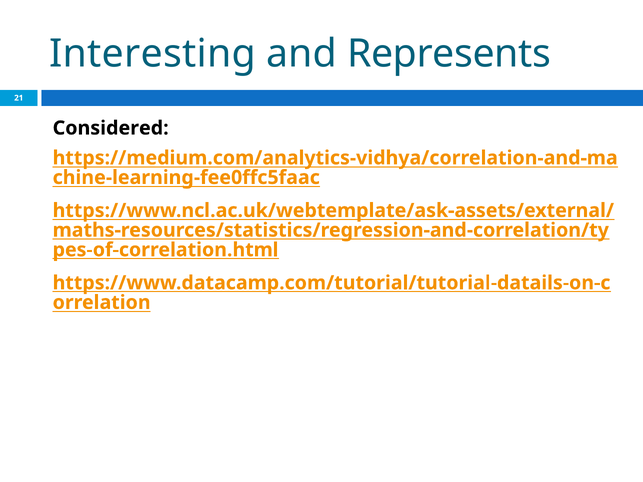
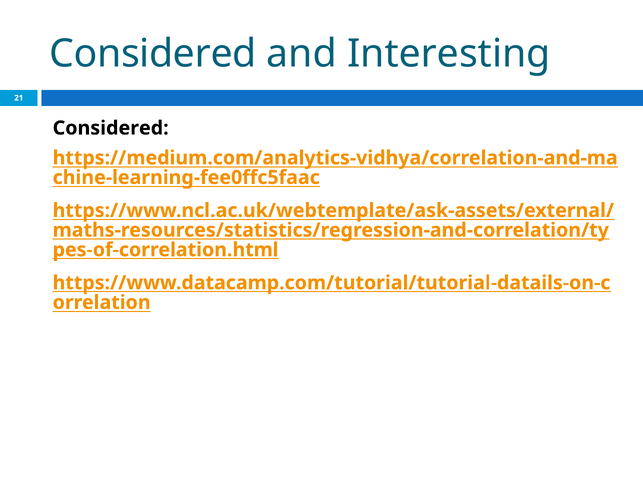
Interesting: Interesting -> Considered (153, 54)
Represents: Represents -> Interesting (449, 54)
